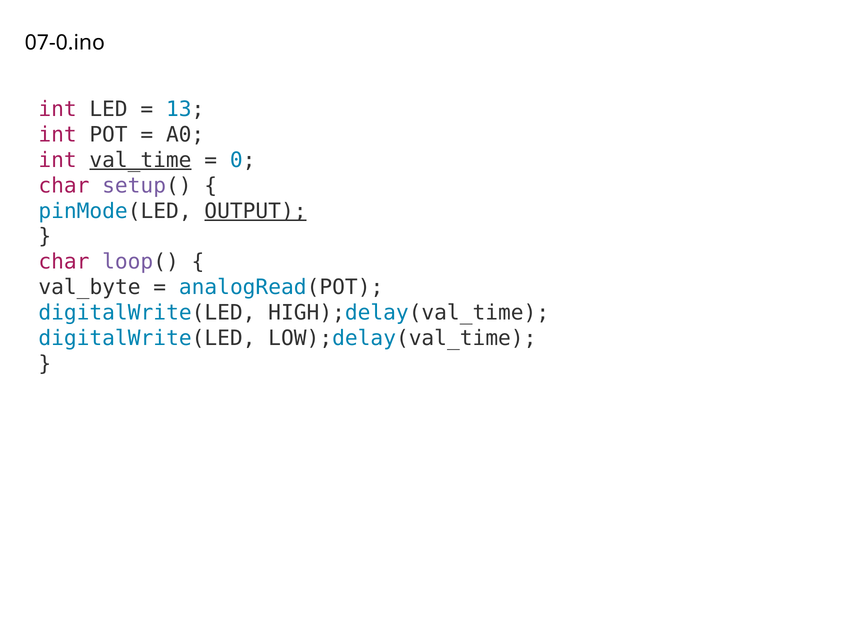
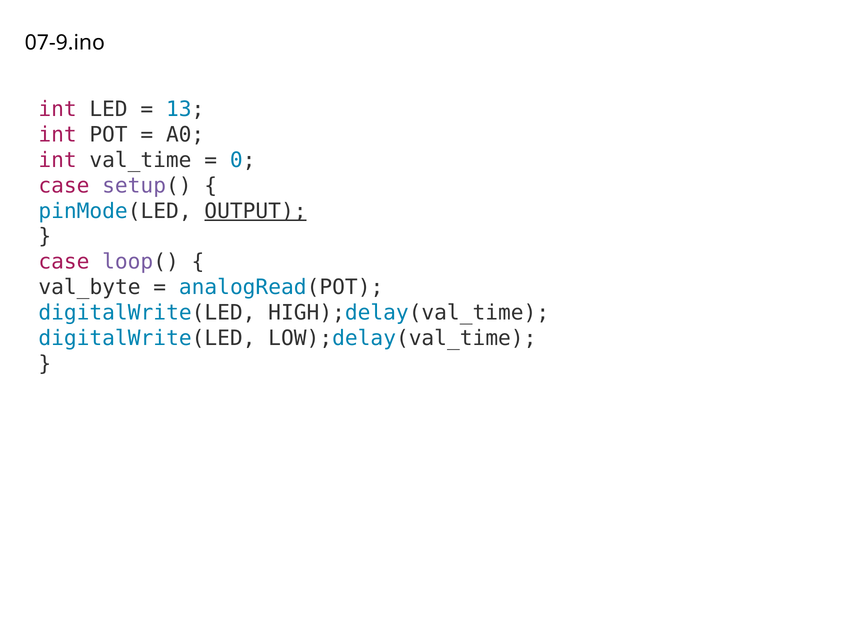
07-0.ino: 07-0.ino -> 07-9.ino (65, 43)
val_time underline: present -> none (140, 160)
char: char -> case (64, 186)
char: char -> case (64, 262)
